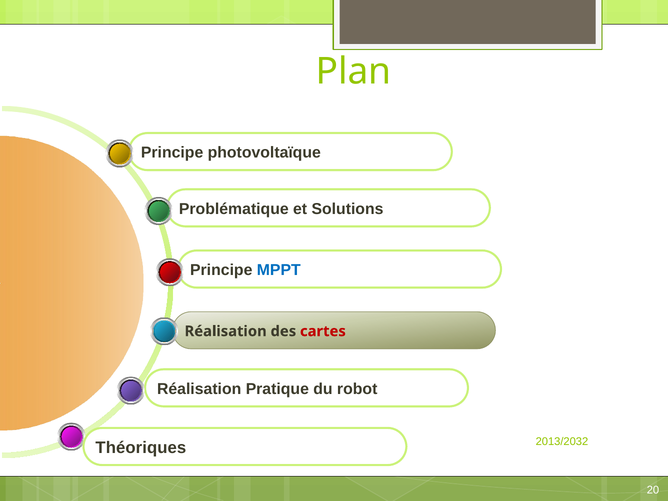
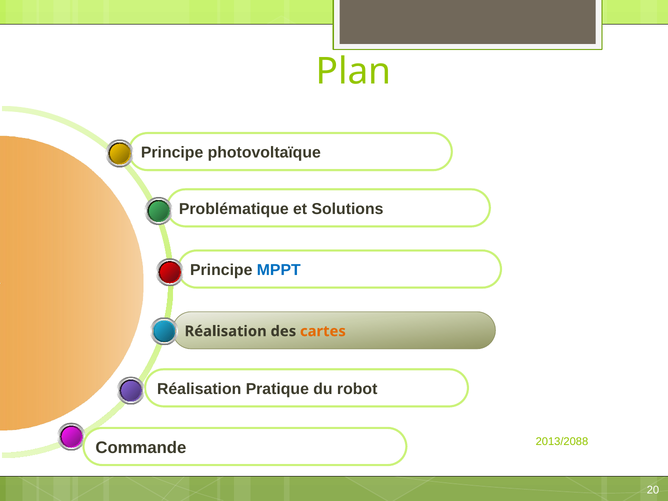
cartes colour: red -> orange (323, 331)
2013/2032: 2013/2032 -> 2013/2088 (562, 442)
Théoriques: Théoriques -> Commande (141, 448)
